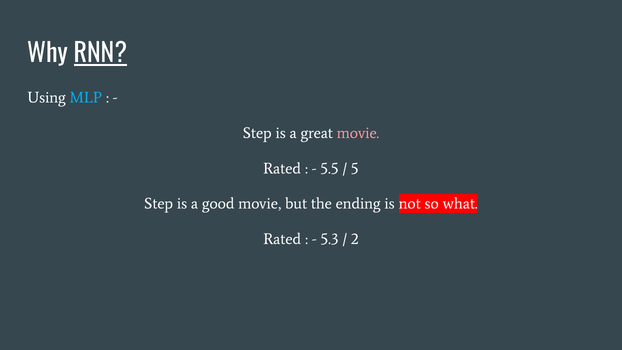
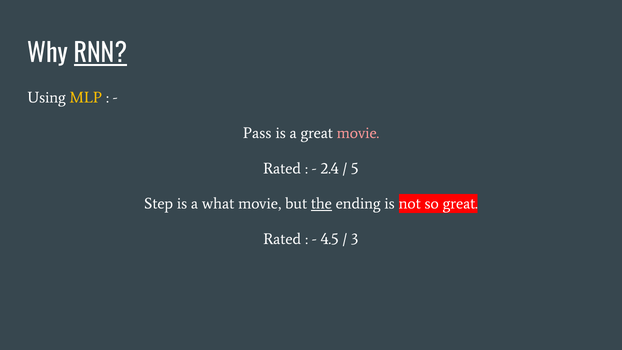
MLP colour: light blue -> yellow (86, 98)
Step: Step -> Pass (257, 133)
5.5: 5.5 -> 2.4 (330, 168)
good: good -> what (218, 204)
the underline: none -> present (321, 204)
so what: what -> great (460, 204)
5.3: 5.3 -> 4.5 (330, 239)
2: 2 -> 3 (355, 239)
